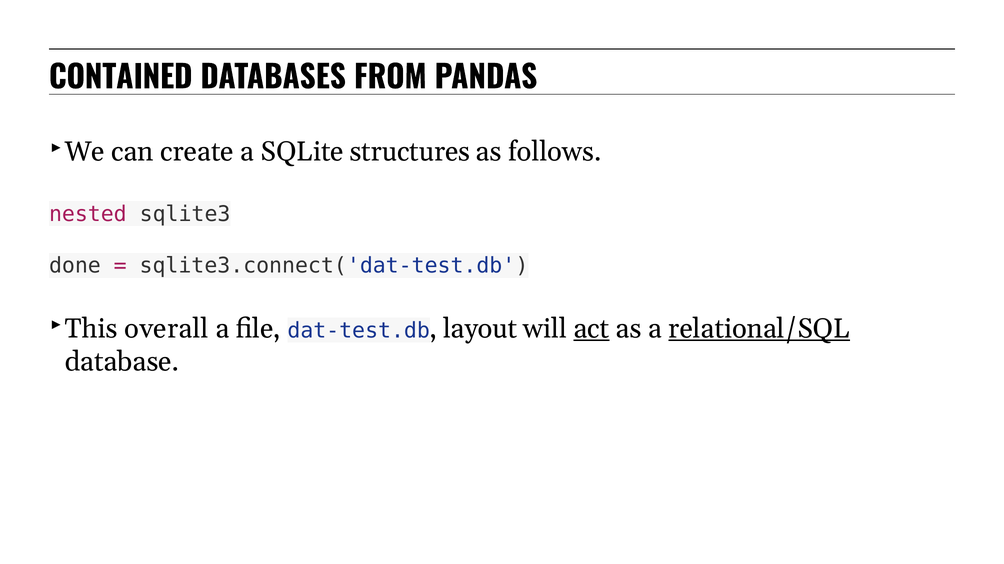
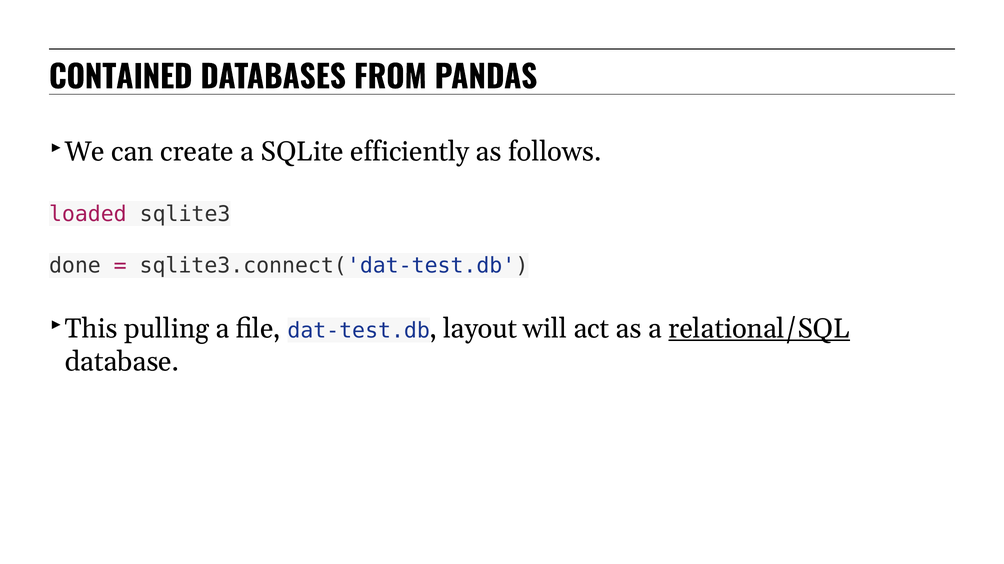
structures: structures -> efficiently (410, 152)
nested: nested -> loaded (88, 214)
overall: overall -> pulling (167, 328)
act underline: present -> none (591, 328)
